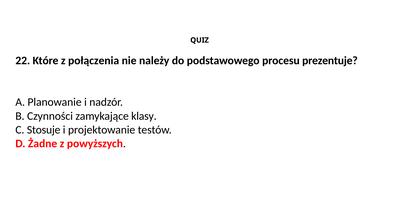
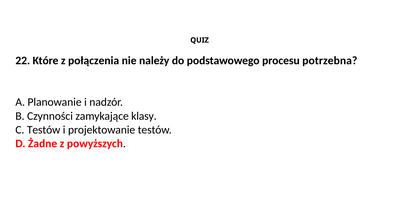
prezentuje: prezentuje -> potrzebna (330, 61)
C Stosuje: Stosuje -> Testów (44, 130)
